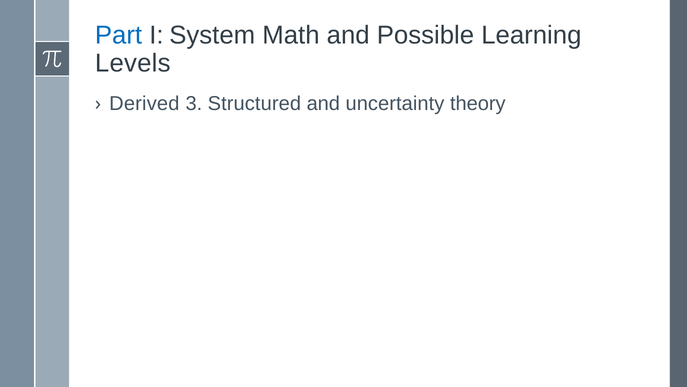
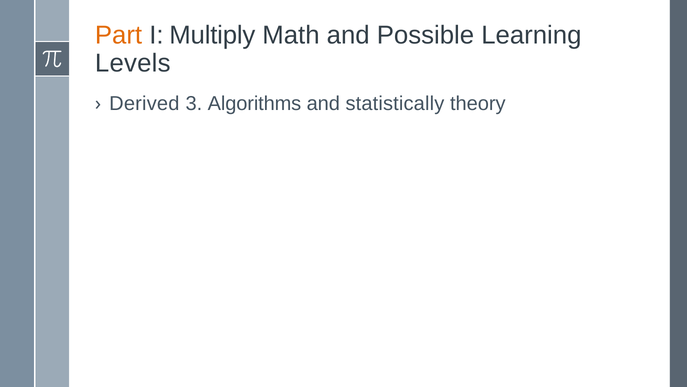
Part colour: blue -> orange (119, 35)
System: System -> Multiply (212, 35)
Structured: Structured -> Algorithms (255, 103)
uncertainty: uncertainty -> statistically (395, 103)
